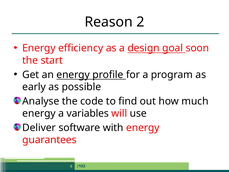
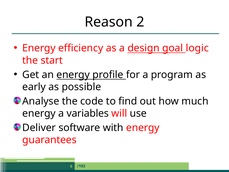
soon: soon -> logic (197, 48)
